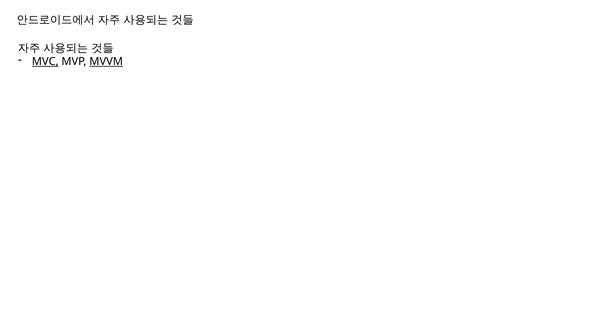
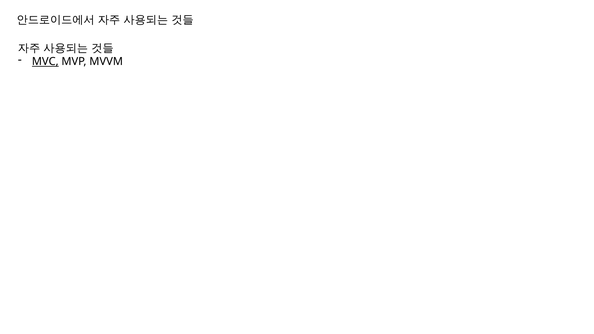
MVVM underline: present -> none (106, 62)
